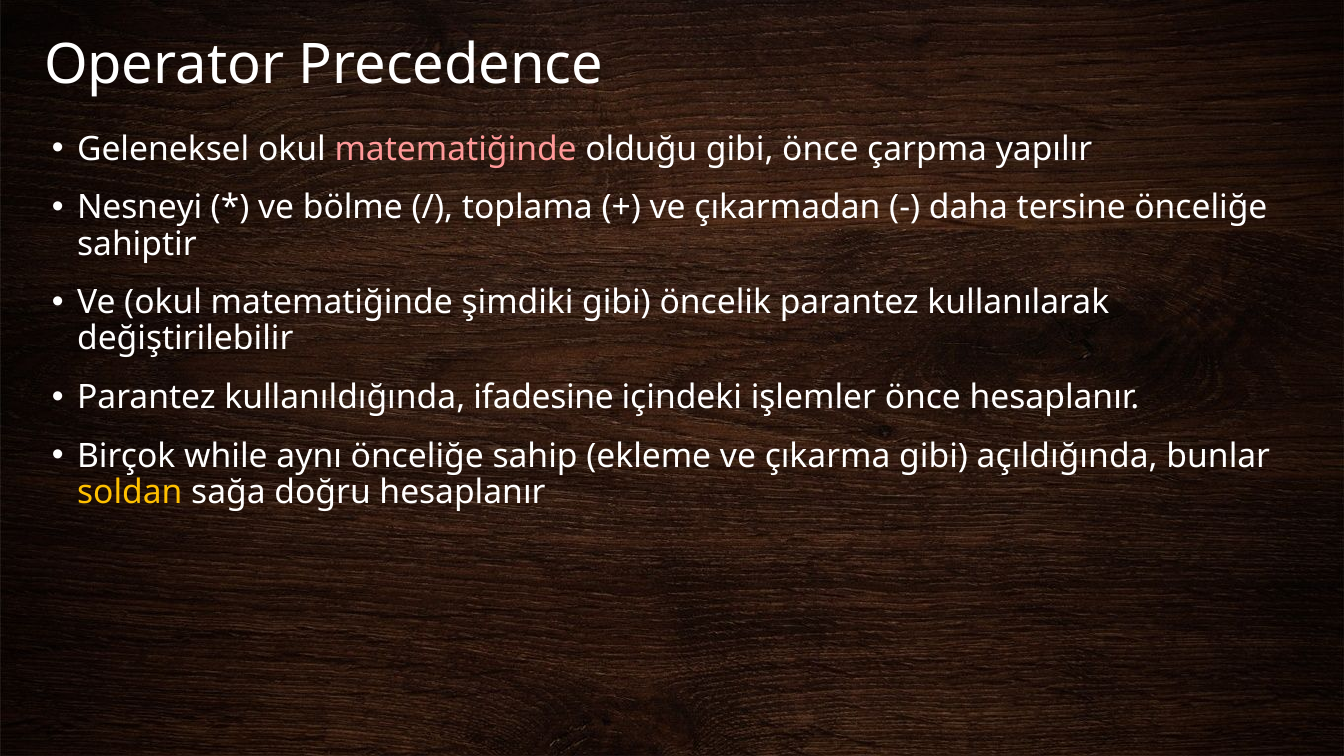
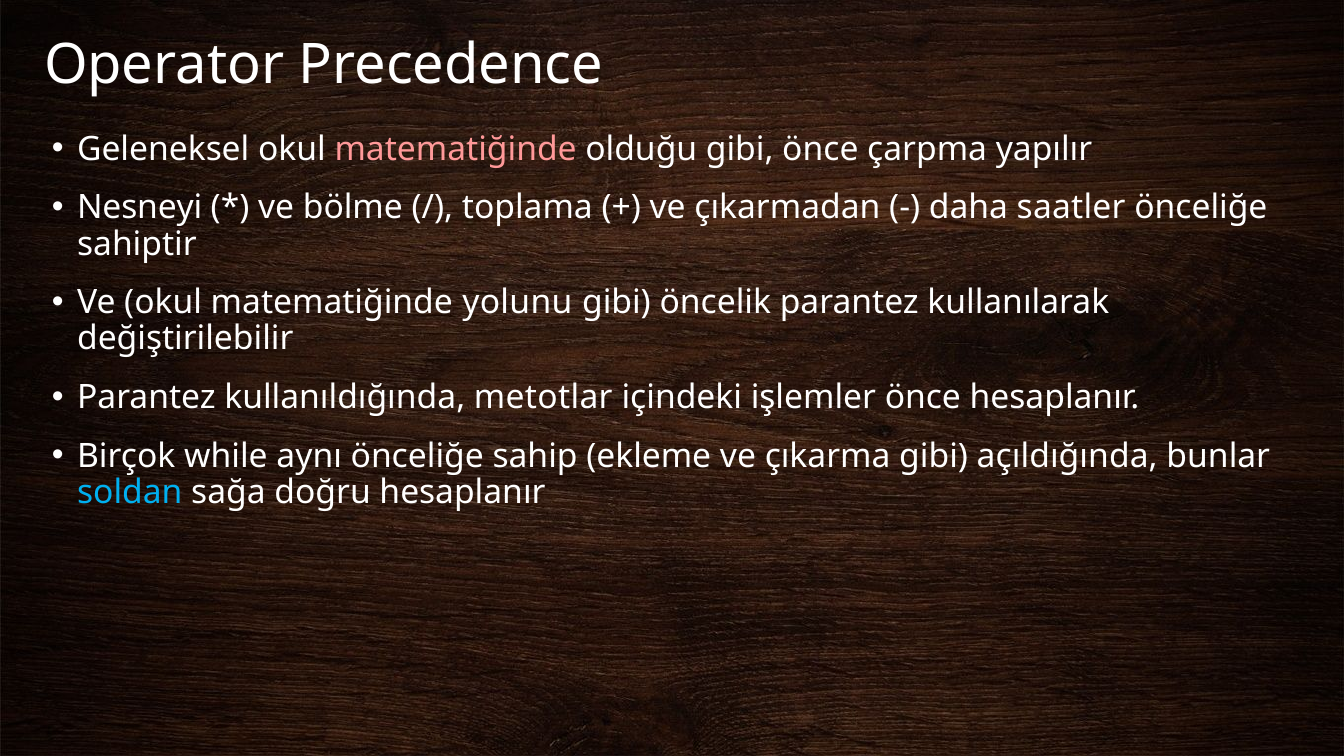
tersine: tersine -> saatler (1071, 208)
şimdiki: şimdiki -> yolunu (517, 303)
ifadesine: ifadesine -> metotlar (543, 398)
soldan colour: yellow -> light blue (130, 493)
